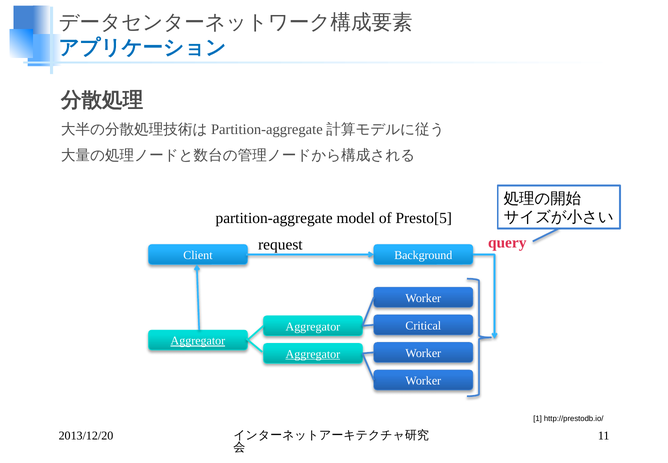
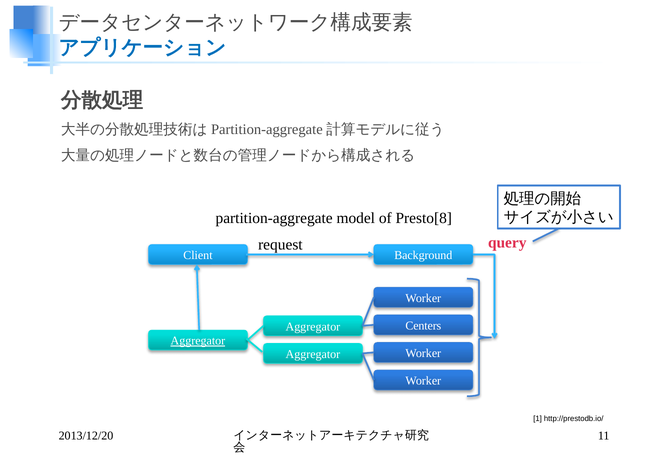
Presto[5: Presto[5 -> Presto[8 (424, 218)
Critical: Critical -> Centers (423, 325)
Aggregator underline: present -> none (313, 354)
